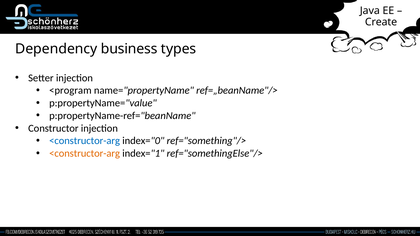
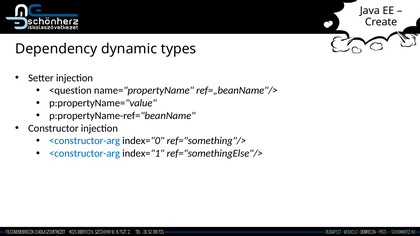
business: business -> dynamic (129, 49)
<program: <program -> <question (70, 91)
<constructor-arg colour: orange -> blue (85, 154)
